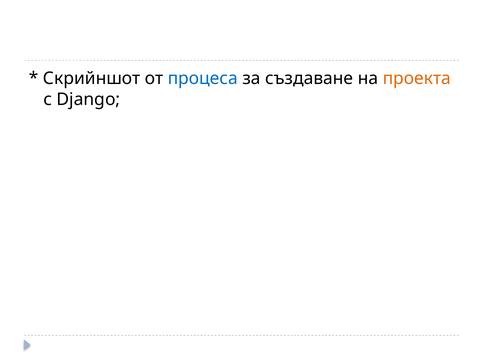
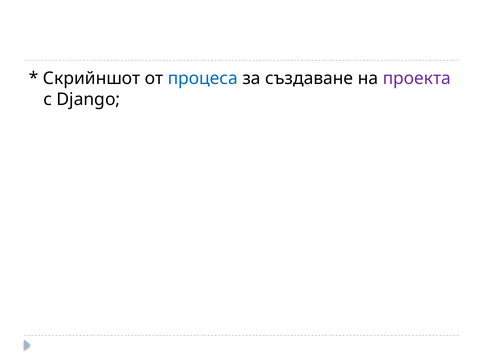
проекта colour: orange -> purple (417, 78)
